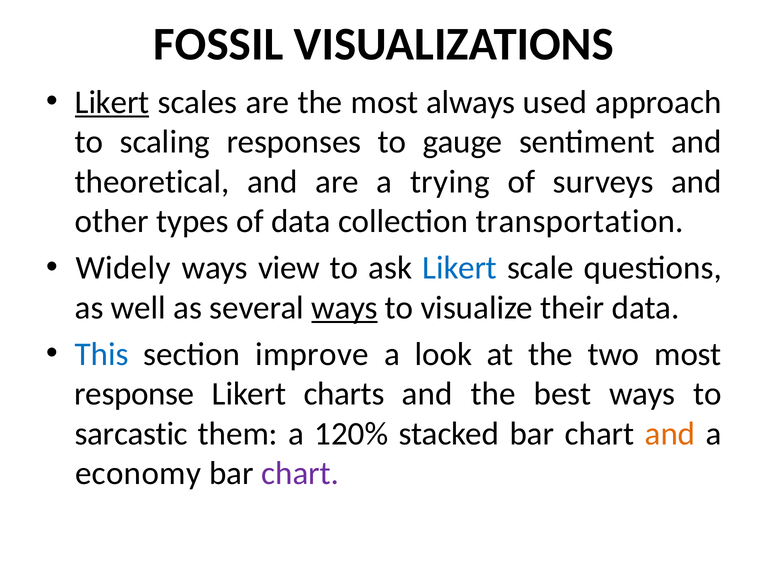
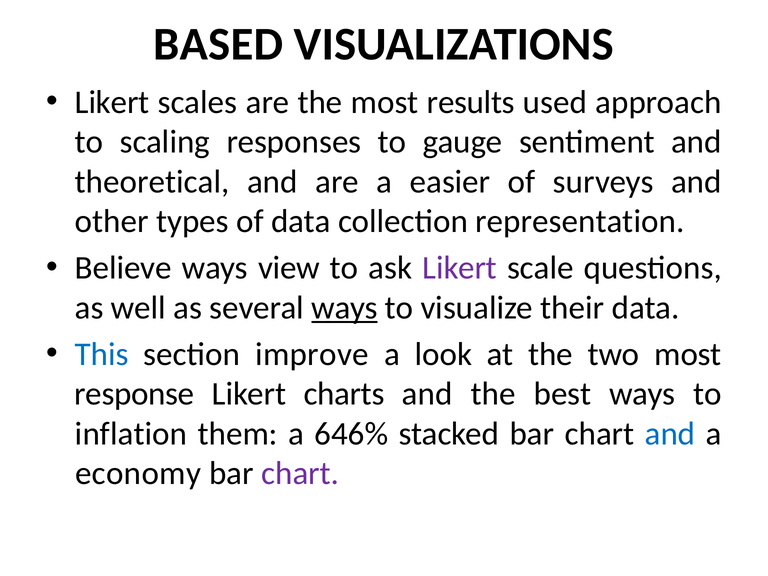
FOSSIL: FOSSIL -> BASED (218, 44)
Likert underline: present -> none (112, 102)
always: always -> results (471, 102)
trying: trying -> easier (450, 182)
transportation: transportation -> representation (580, 221)
Widely: Widely -> Believe (123, 268)
Likert colour: blue -> purple (460, 268)
sarcastic: sarcastic -> inflation (131, 434)
120%: 120% -> 646% (351, 434)
and colour: orange -> blue (670, 434)
